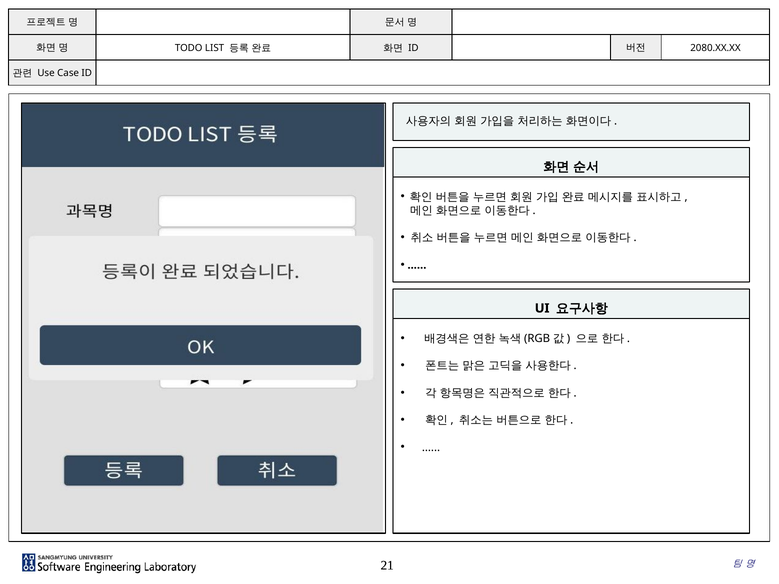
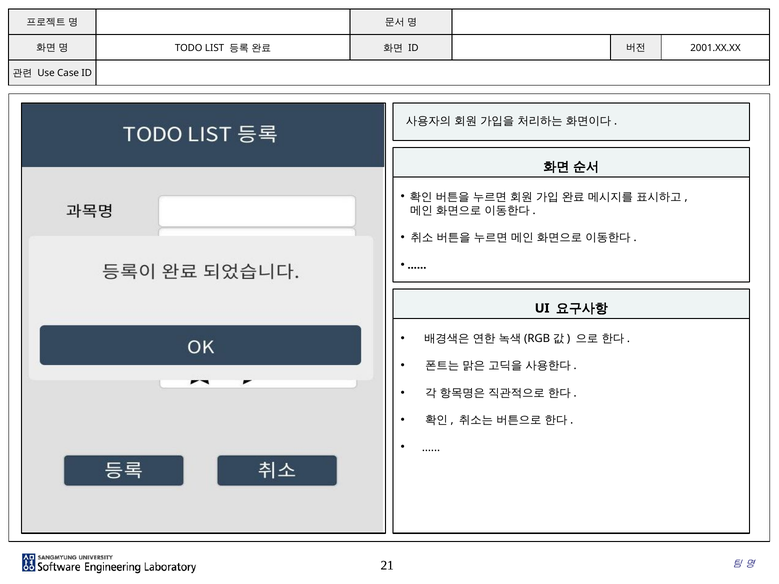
2080.XX.XX: 2080.XX.XX -> 2001.XX.XX (715, 48)
